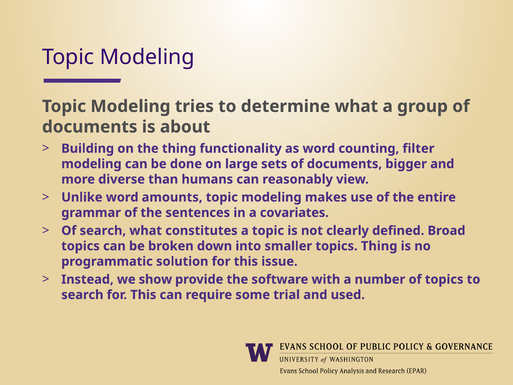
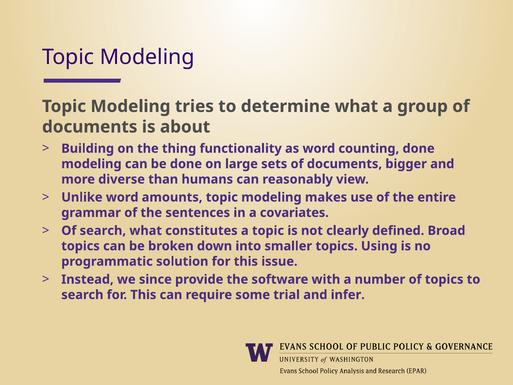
counting filter: filter -> done (419, 148)
topics Thing: Thing -> Using (379, 246)
show: show -> since (155, 279)
used: used -> infer (348, 295)
